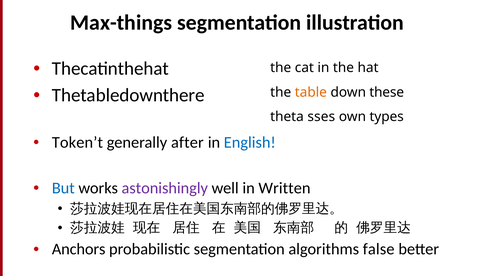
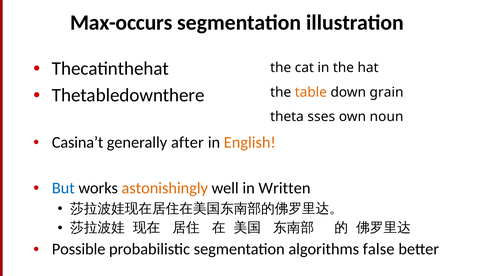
Max-things: Max-things -> Max-occurs (121, 23)
these: these -> grain (387, 92)
types: types -> noun (387, 117)
Token’t: Token’t -> Casina’t (78, 142)
English colour: blue -> orange (250, 142)
astonishingly colour: purple -> orange (165, 188)
Anchors: Anchors -> Possible (79, 249)
